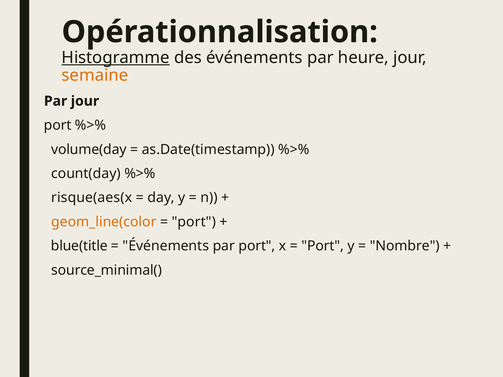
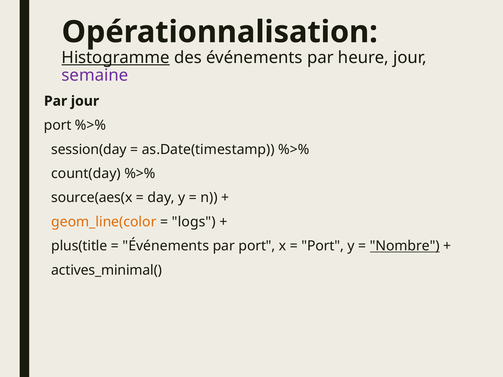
semaine colour: orange -> purple (95, 75)
volume(day: volume(day -> session(day (89, 149)
risque(aes(x: risque(aes(x -> source(aes(x (92, 198)
port: port -> logs (194, 222)
blue(title: blue(title -> plus(title (79, 246)
Nombre underline: none -> present (405, 246)
source_minimal(: source_minimal( -> actives_minimal( (107, 270)
